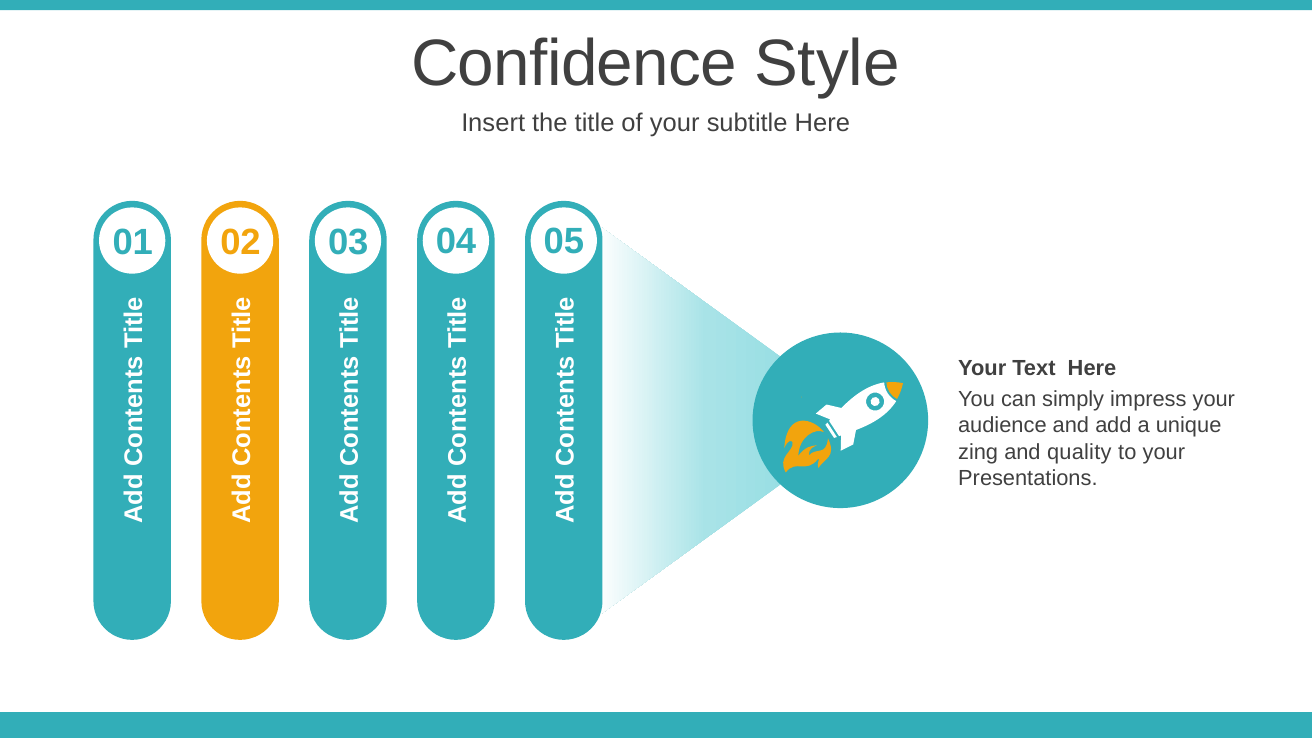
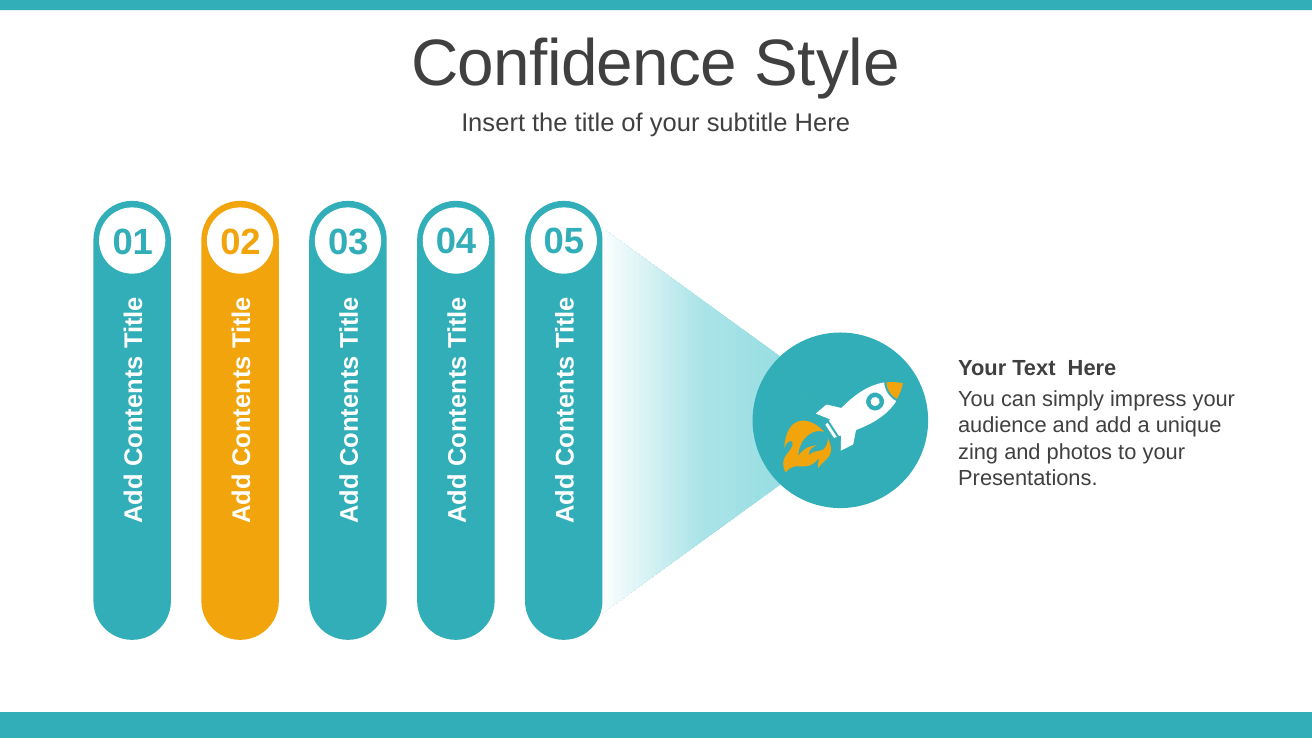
quality: quality -> photos (1079, 452)
